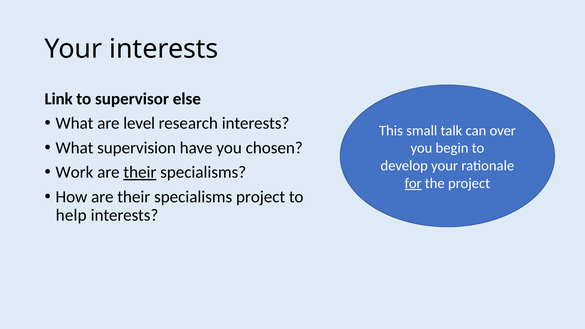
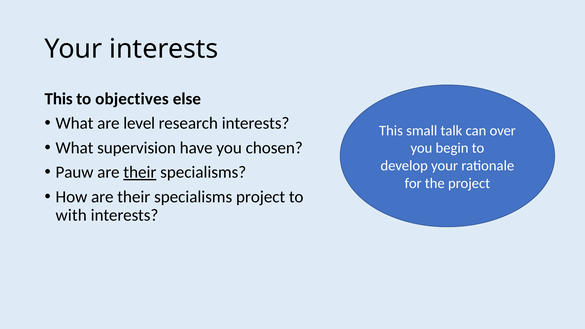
Link: Link -> This (59, 99)
supervisor: supervisor -> objectives (132, 99)
Work: Work -> Pauw (75, 172)
for underline: present -> none (413, 183)
help: help -> with (71, 215)
